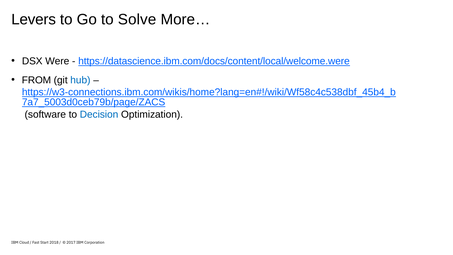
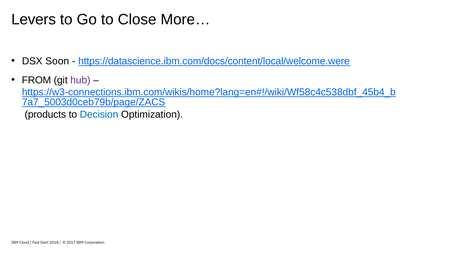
Solve: Solve -> Close (137, 20)
Were: Were -> Soon (57, 61)
hub colour: blue -> purple (80, 80)
software: software -> products (45, 114)
